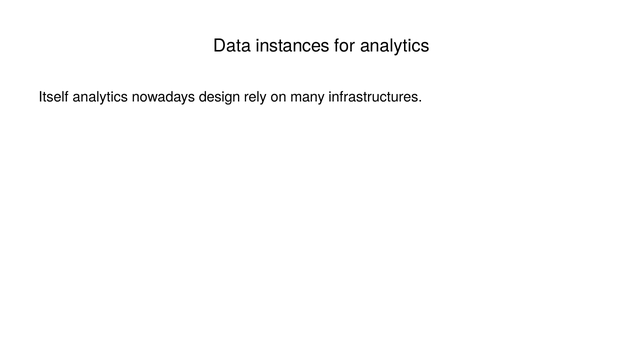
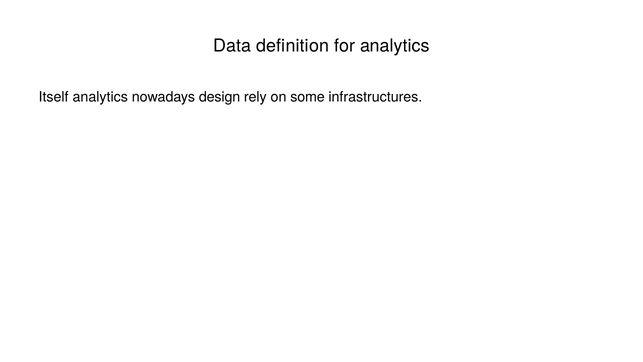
instances: instances -> definition (293, 46)
many: many -> some (308, 97)
